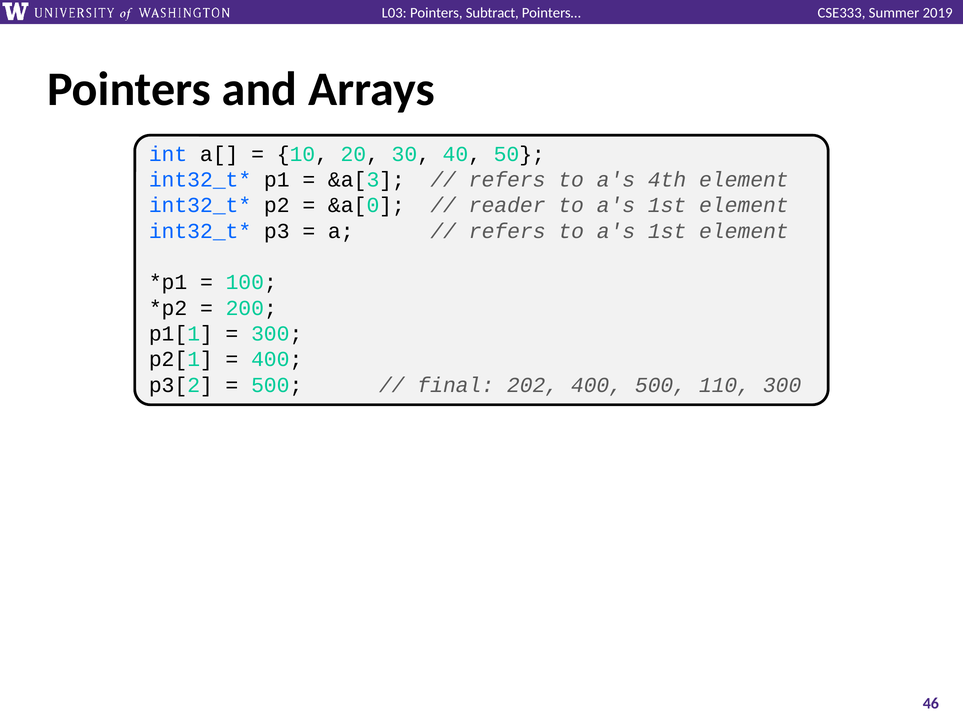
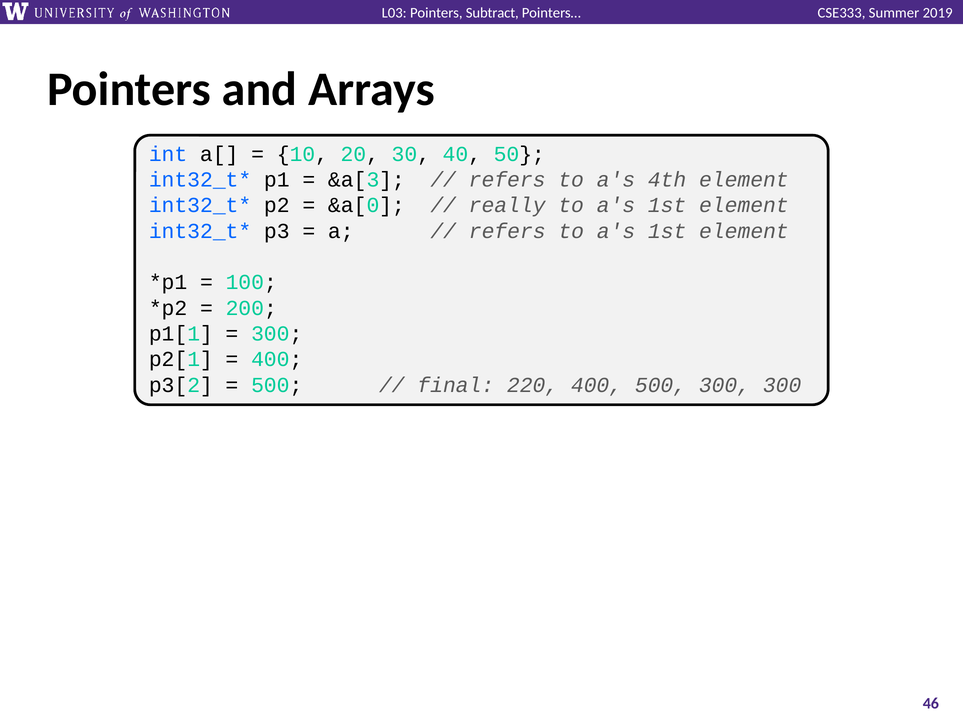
reader: reader -> really (507, 205)
202: 202 -> 220 (533, 385)
500 110: 110 -> 300 (725, 385)
